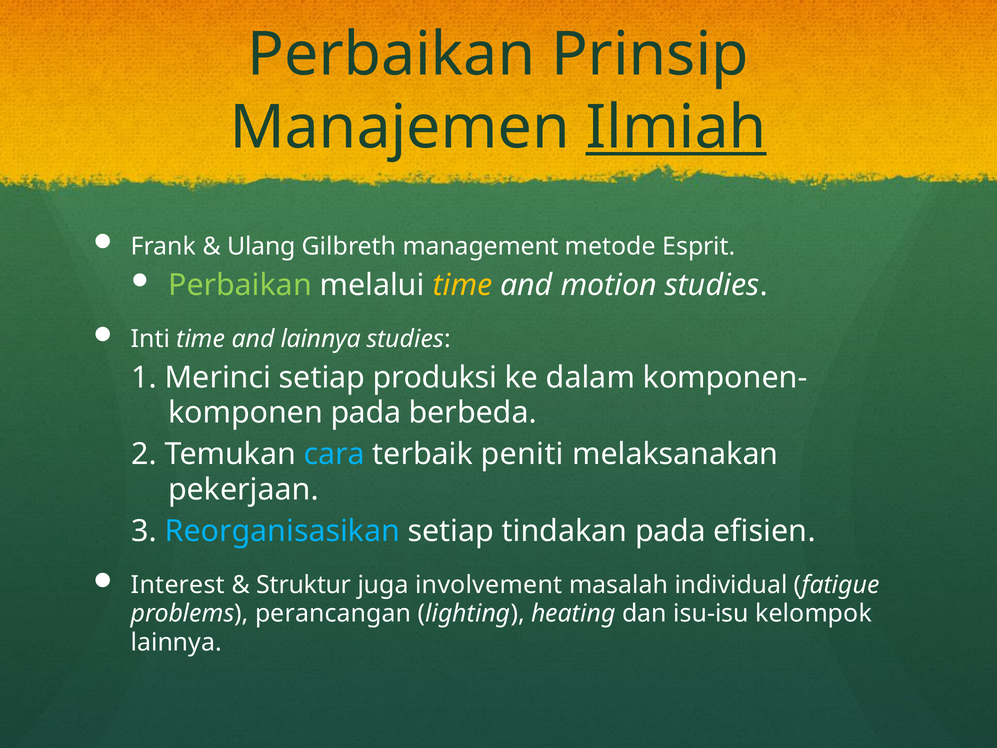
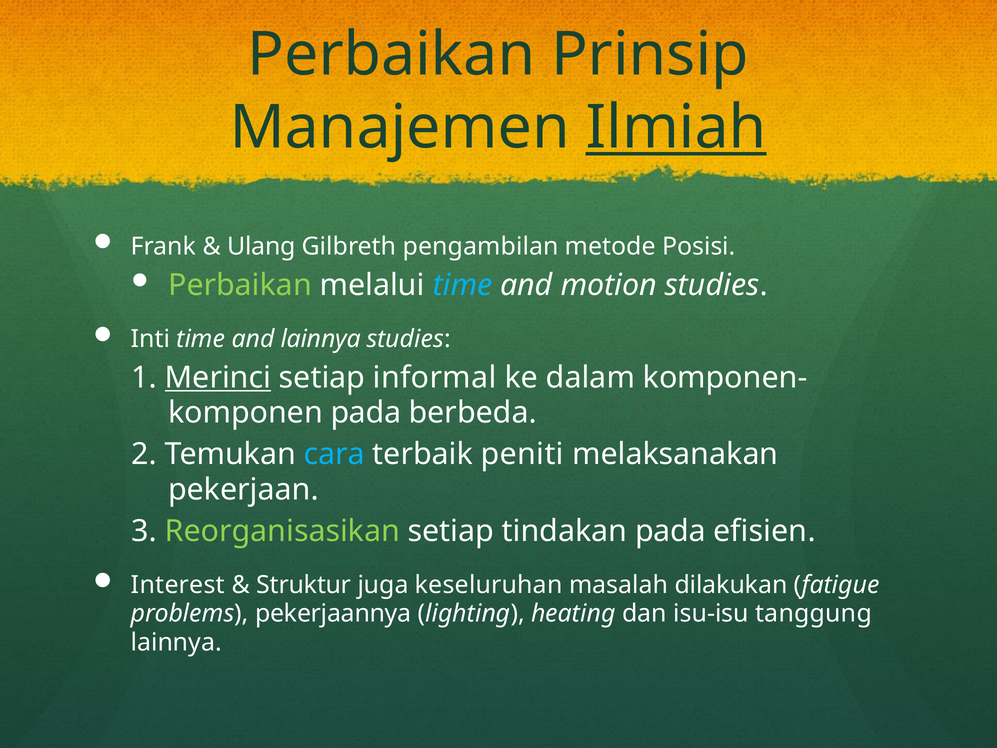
management: management -> pengambilan (481, 246)
Esprit: Esprit -> Posisi (699, 246)
time colour: yellow -> light blue (463, 285)
Merinci underline: none -> present (218, 378)
produksi: produksi -> informal (435, 378)
Reorganisasikan colour: light blue -> light green (282, 531)
involvement: involvement -> keseluruhan (489, 585)
individual: individual -> dilakukan (731, 585)
perancangan: perancangan -> pekerjaannya (333, 613)
kelompok: kelompok -> tanggung (814, 613)
